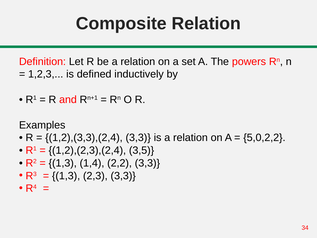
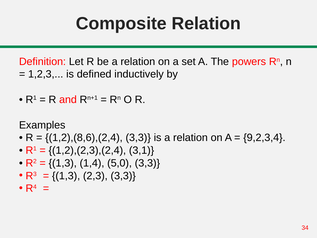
1,2),(3,3),(2,4: 1,2),(3,3),(2,4 -> 1,2),(8,6),(2,4 (84, 138)
5,0,2,2: 5,0,2,2 -> 9,2,3,4 (264, 138)
3,5: 3,5 -> 3,1 (142, 150)
2,2: 2,2 -> 5,0 (120, 163)
